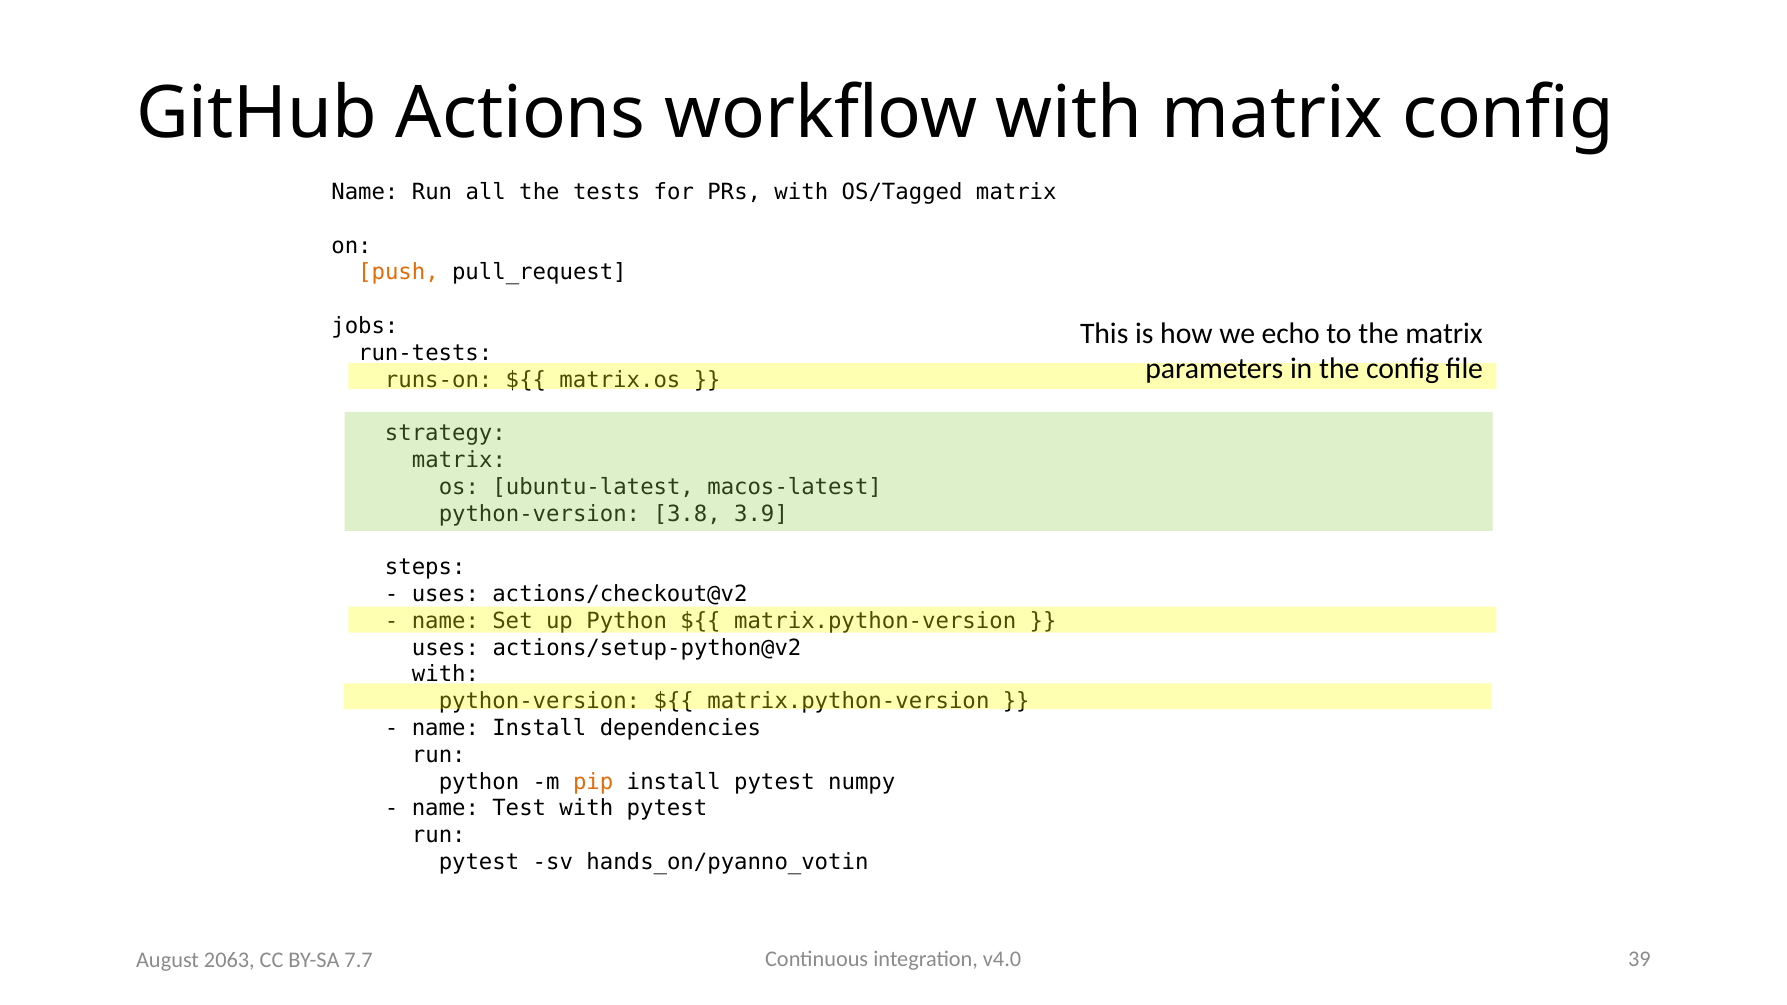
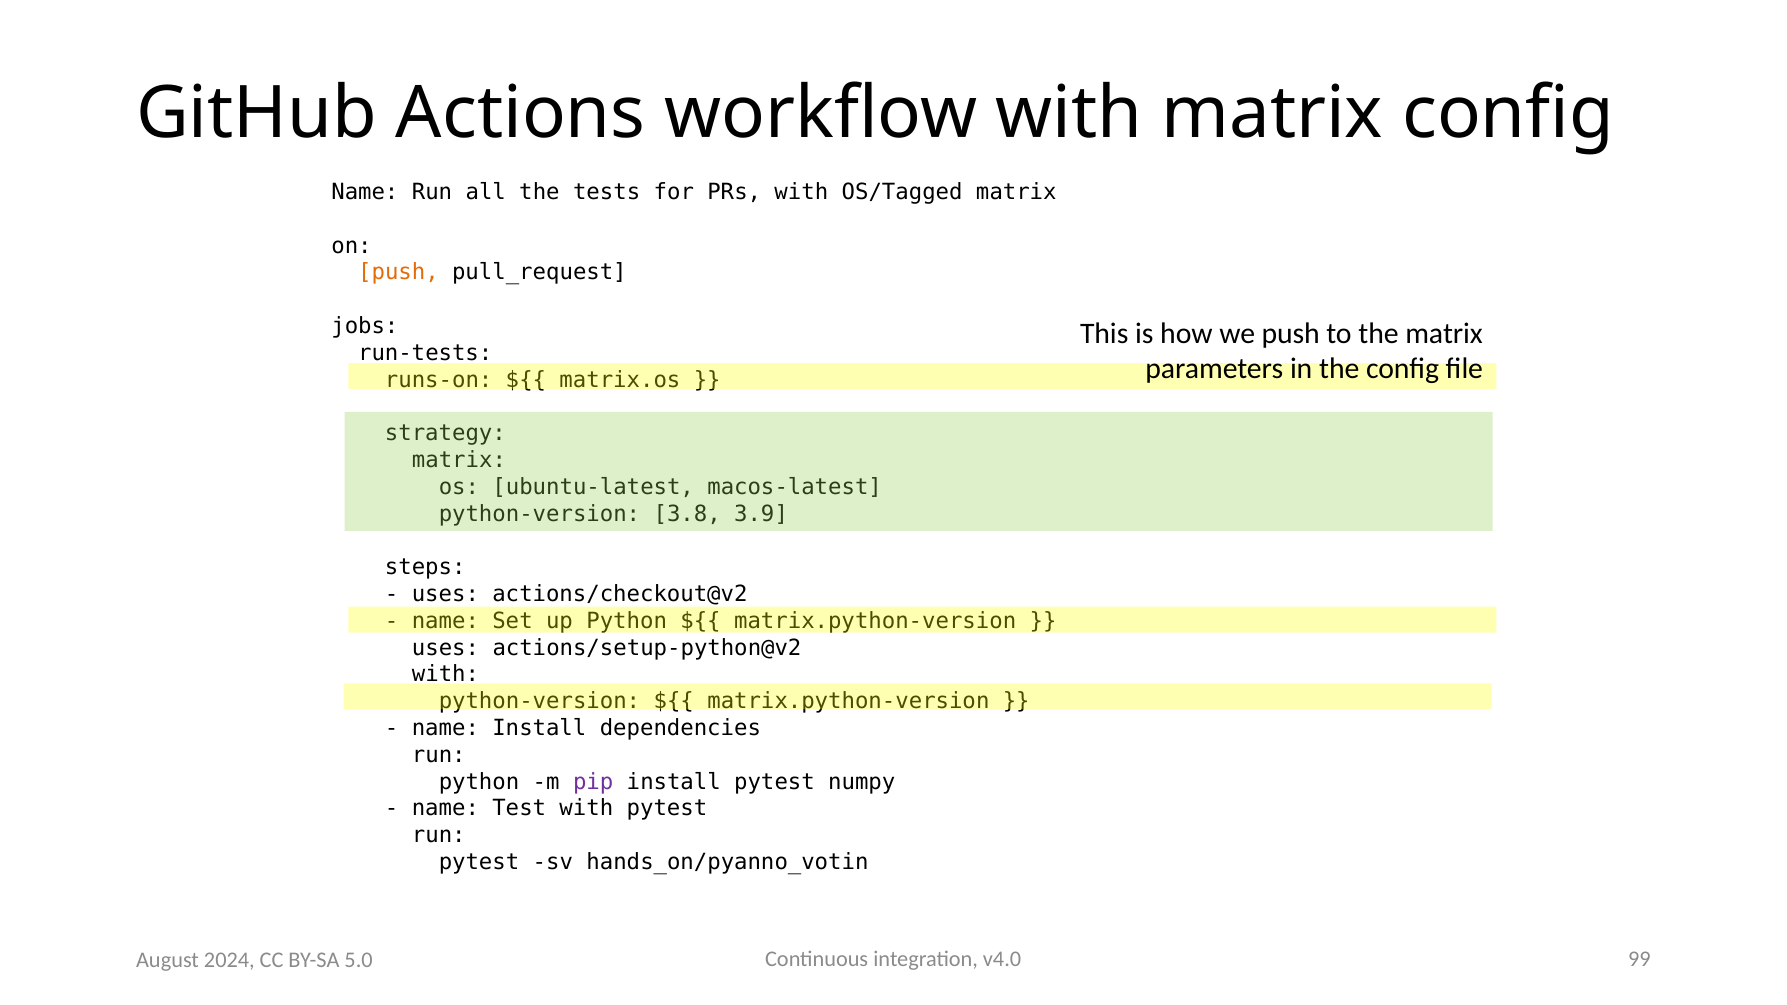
we echo: echo -> push (1291, 333)
pip colour: orange -> purple (593, 782)
39: 39 -> 99 (1639, 960)
2063: 2063 -> 2024 (229, 960)
7.7: 7.7 -> 5.0 (359, 960)
